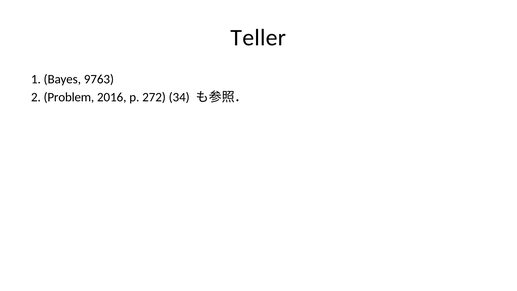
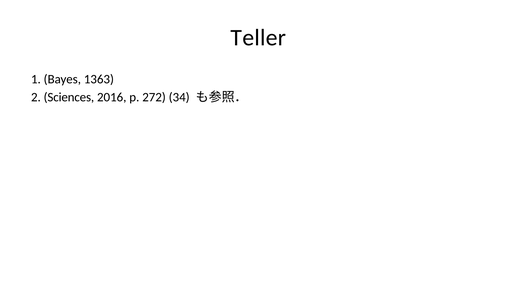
9763: 9763 -> 1363 (99, 79)
Problem: Problem -> Sciences (69, 97)
